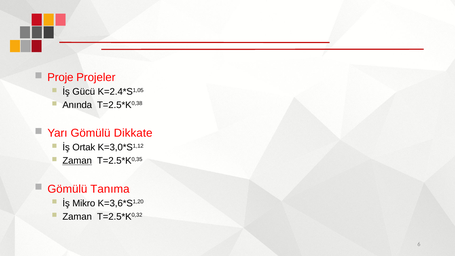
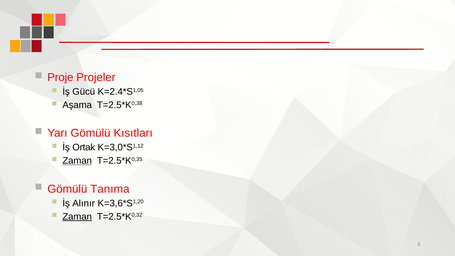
Anında: Anında -> Aşama (77, 105)
Dikkate: Dikkate -> Kısıtları (133, 133)
Mikro: Mikro -> Alınır (84, 203)
Zaman underline: none -> present (77, 216)
